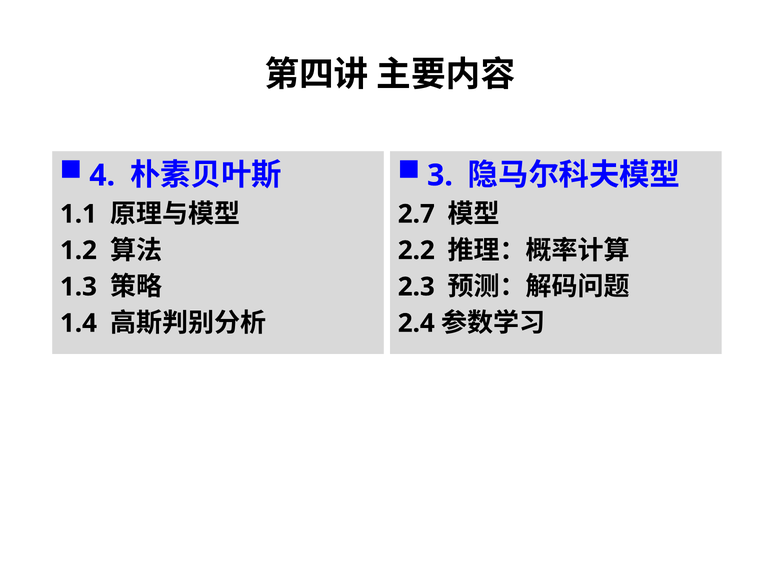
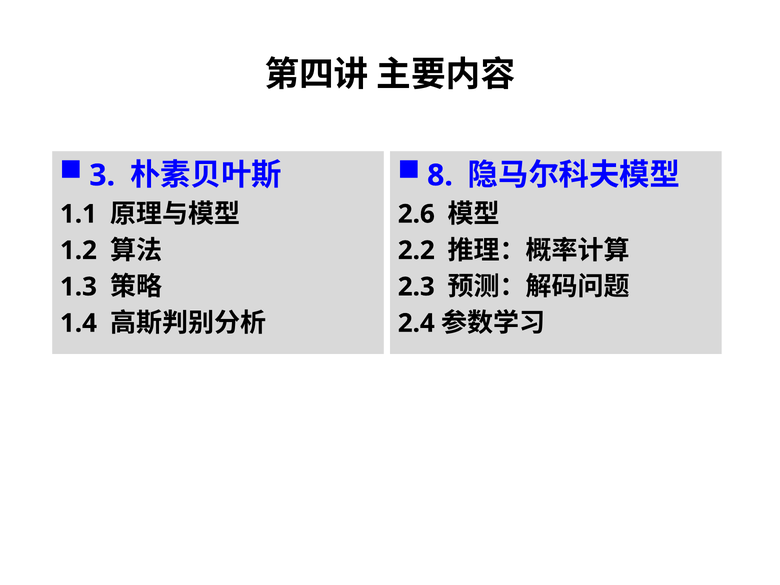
4: 4 -> 3 (102, 175)
3: 3 -> 8 (440, 175)
2.7: 2.7 -> 2.6 (416, 214)
